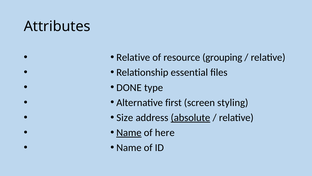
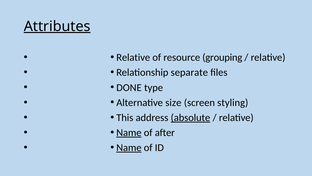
Attributes underline: none -> present (57, 26)
essential: essential -> separate (189, 72)
first: first -> size (173, 102)
Size: Size -> This (125, 117)
here: here -> after (165, 132)
Name underline: none -> present (129, 147)
